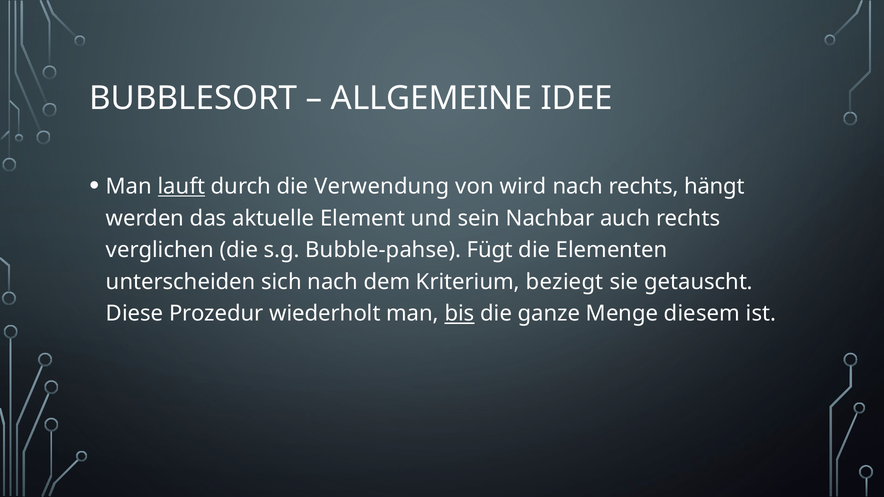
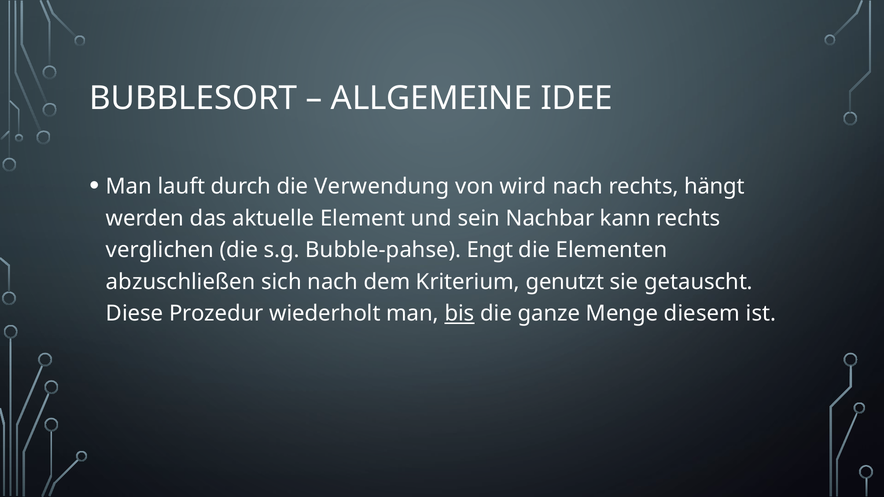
lauft underline: present -> none (181, 187)
auch: auch -> kann (625, 218)
Fügt: Fügt -> Engt (490, 250)
unterscheiden: unterscheiden -> abzuschließen (181, 282)
beziegt: beziegt -> genutzt (565, 282)
